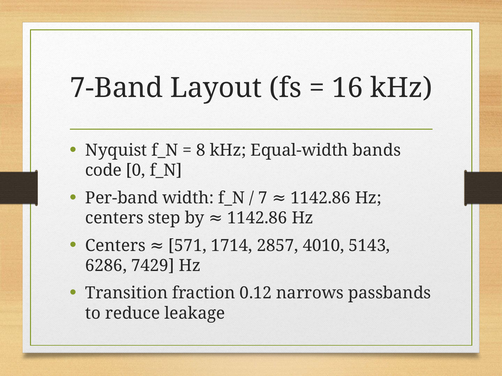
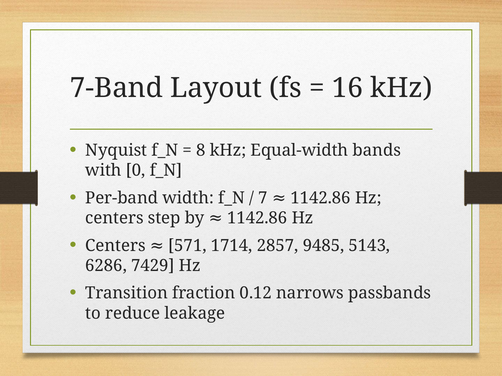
code: code -> with (103, 171)
4010: 4010 -> 9485 (323, 246)
